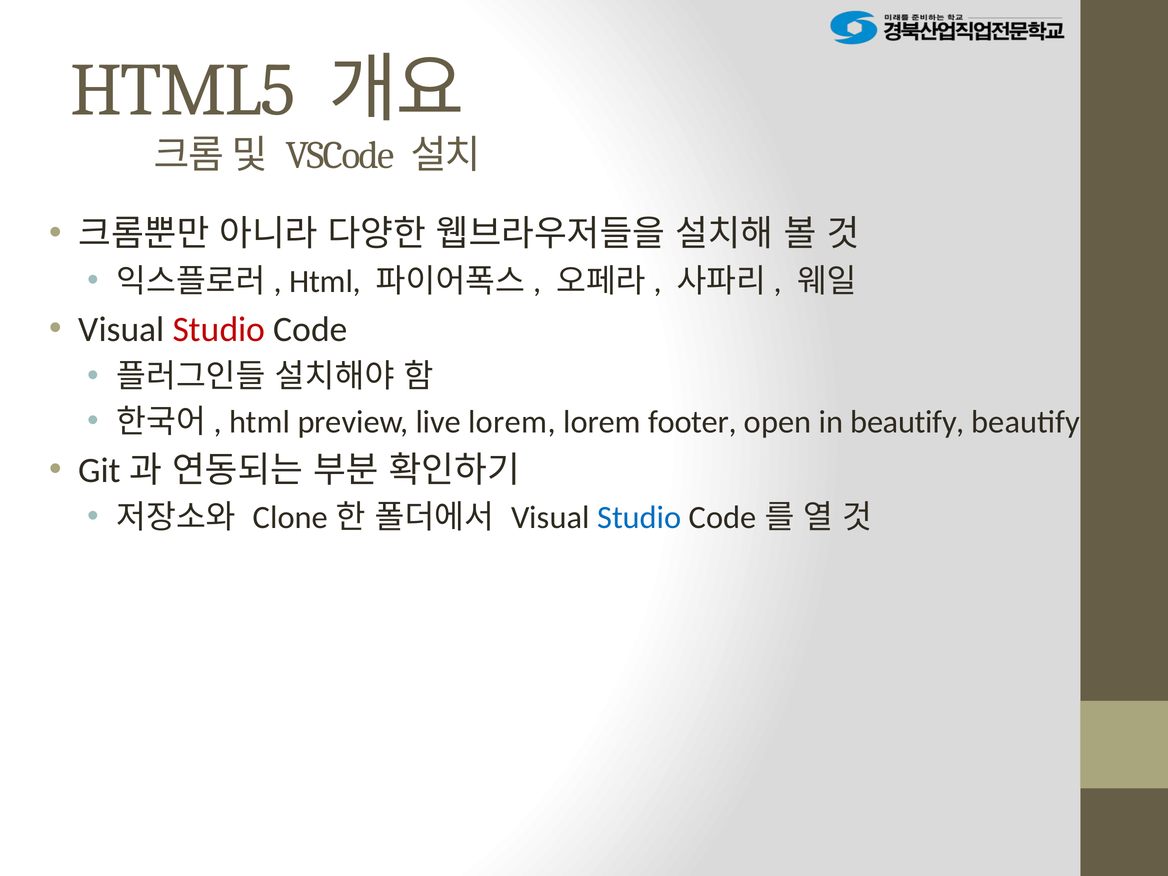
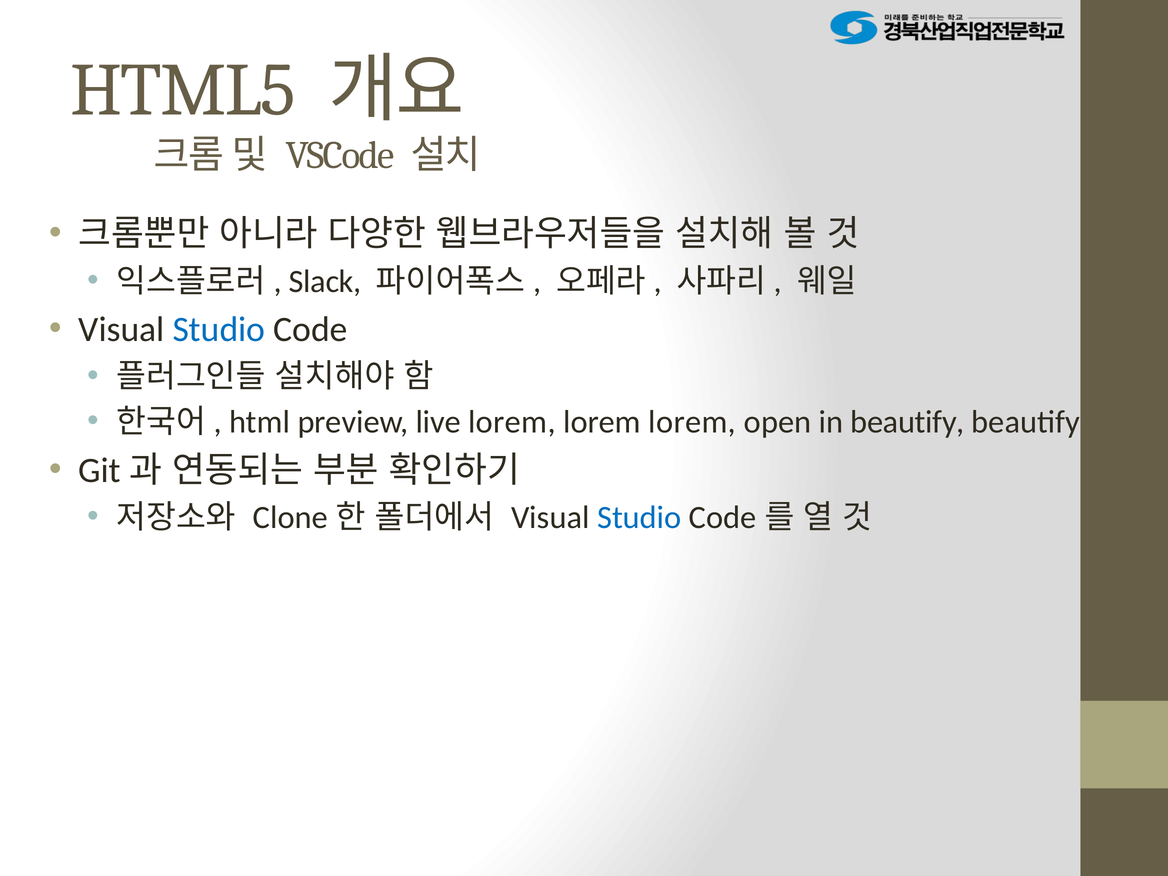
Html: Html -> Slack (325, 281)
Studio colour: red -> blue (219, 330)
footer: footer -> lorem (692, 422)
